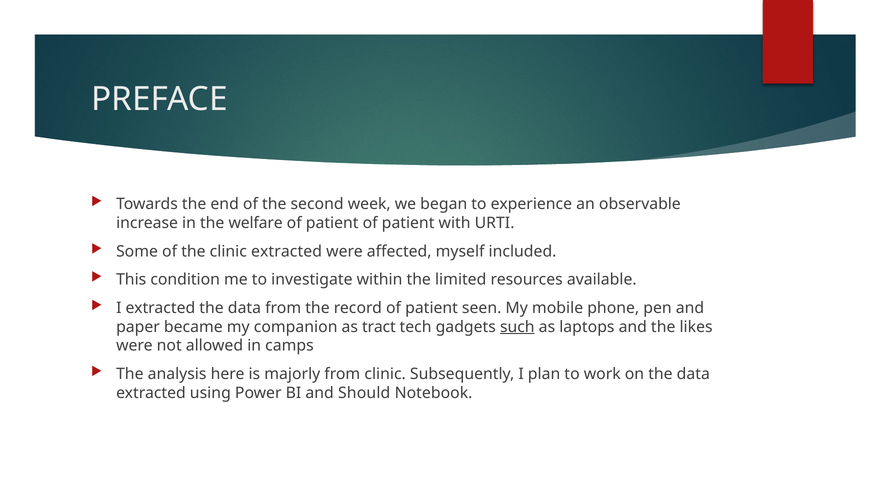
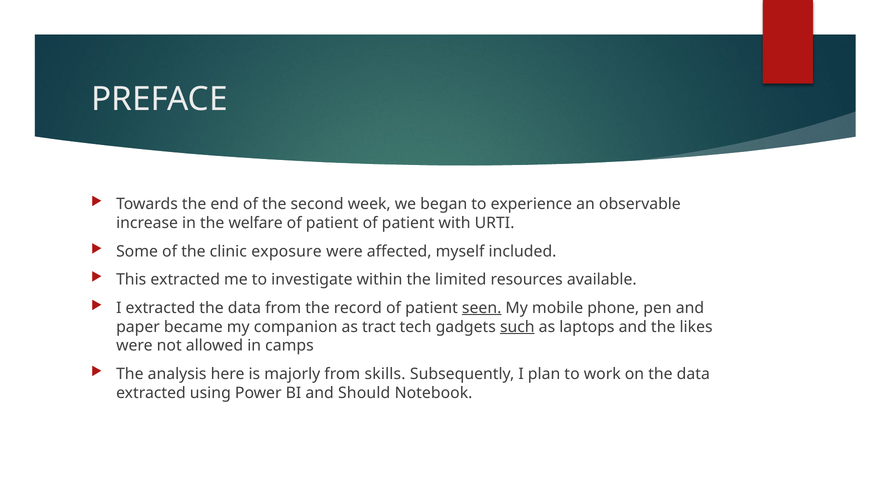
clinic extracted: extracted -> exposure (286, 251)
This condition: condition -> extracted (185, 280)
seen underline: none -> present (482, 308)
from clinic: clinic -> skills (385, 374)
